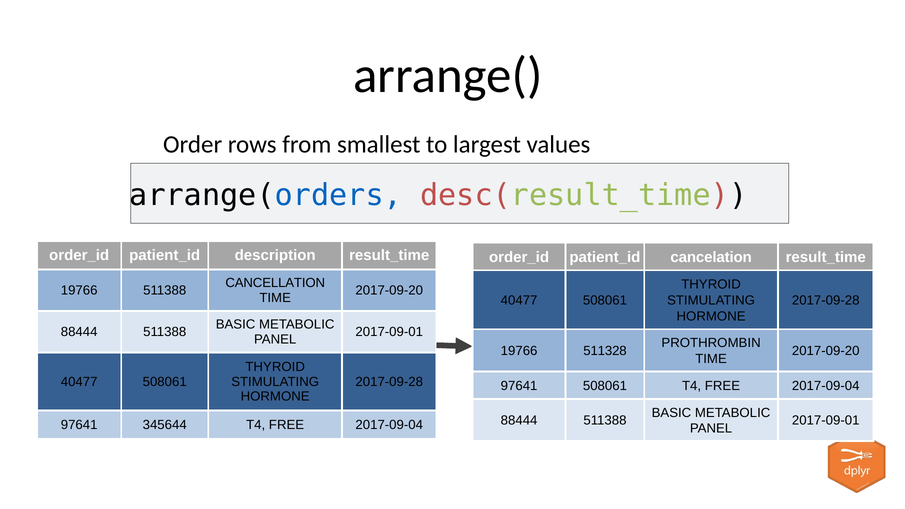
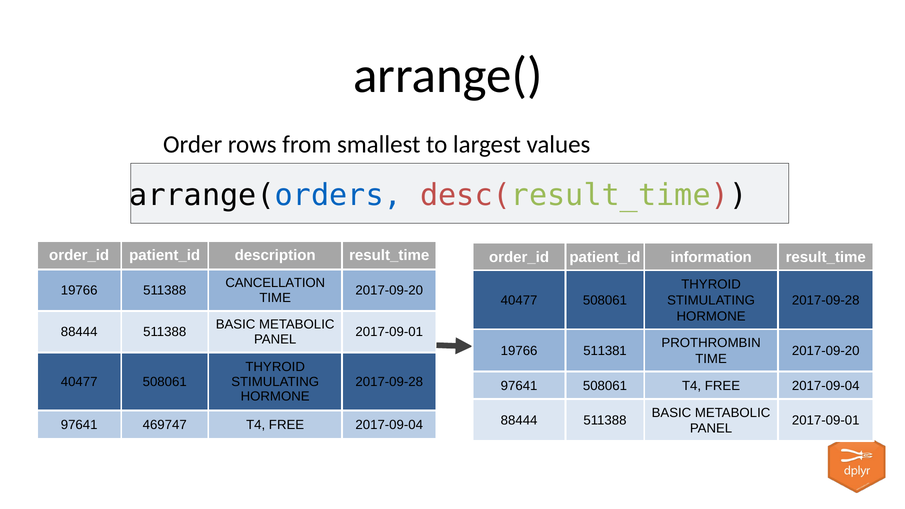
cancelation: cancelation -> information (711, 257)
511328: 511328 -> 511381 (605, 351)
345644: 345644 -> 469747 (165, 425)
